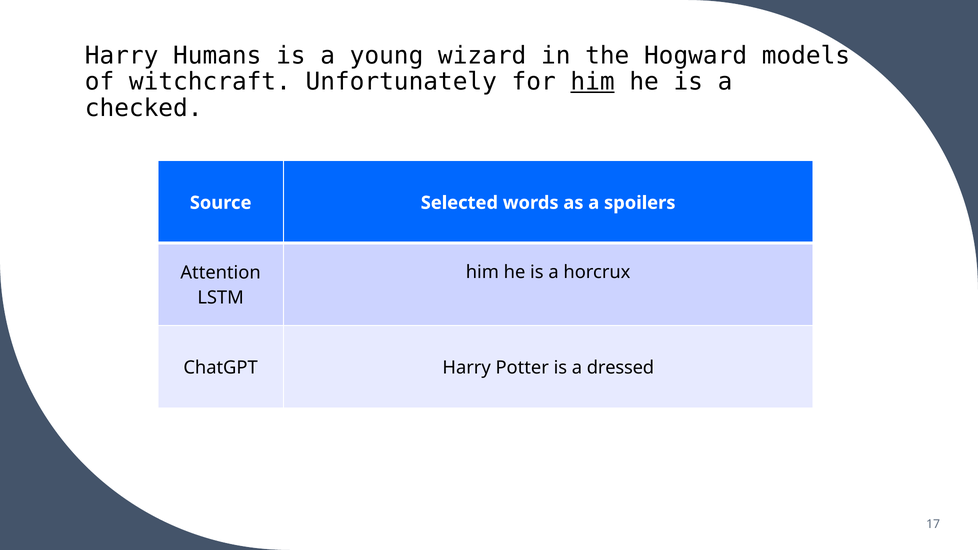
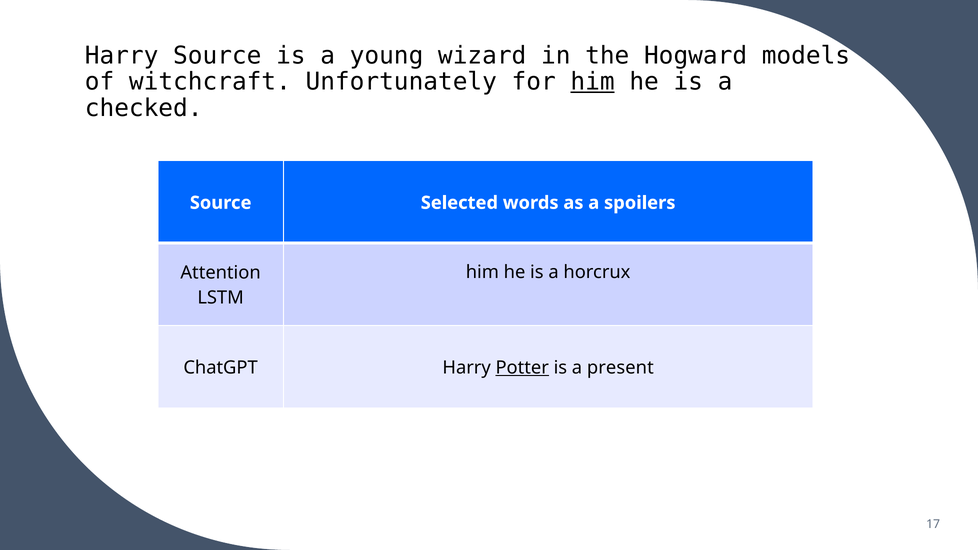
Harry Humans: Humans -> Source (217, 56)
Potter underline: none -> present (522, 368)
dressed: dressed -> present (620, 368)
